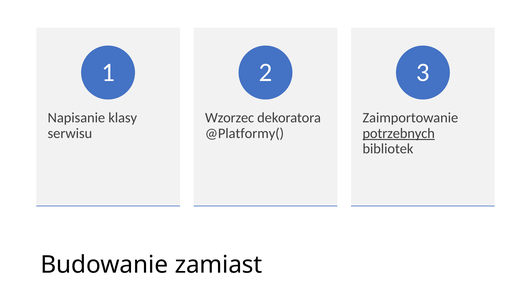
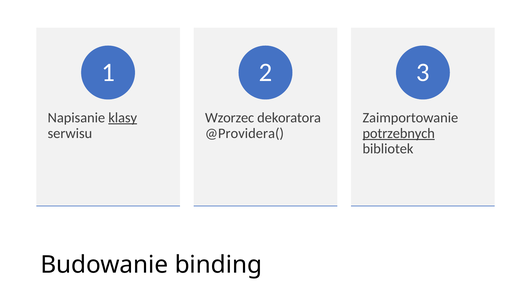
klasy underline: none -> present (123, 118)
@Platformy(: @Platformy( -> @Providera( (244, 133)
zamiast: zamiast -> binding (218, 265)
